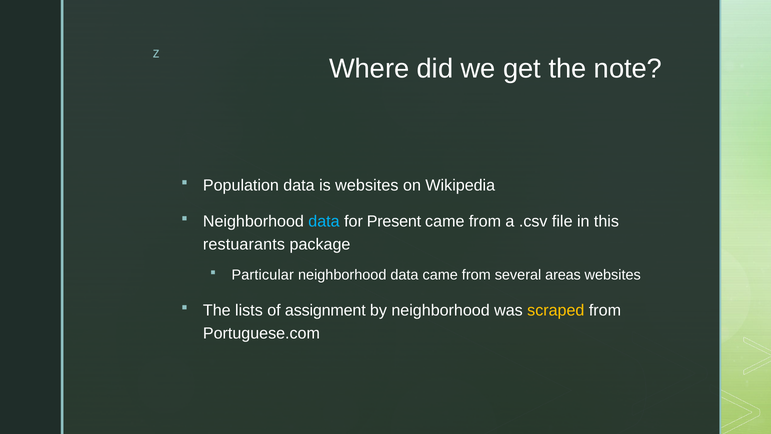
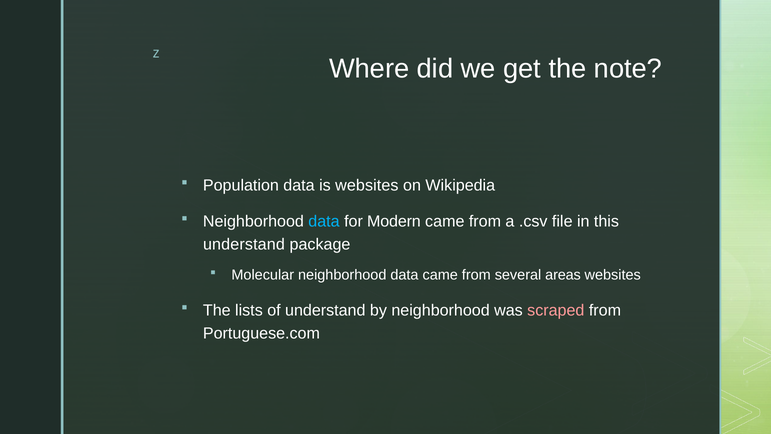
Present: Present -> Modern (394, 221)
restuarants: restuarants -> understand (244, 244)
Particular: Particular -> Molecular (263, 275)
of assignment: assignment -> understand (325, 310)
scraped colour: yellow -> pink (556, 310)
